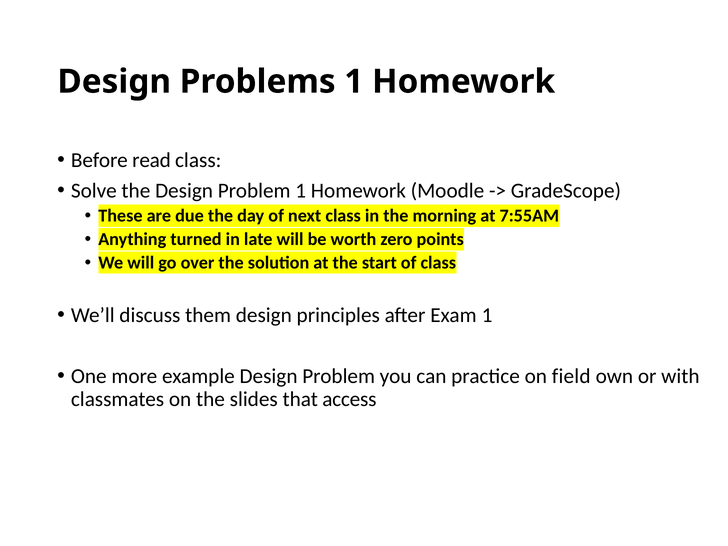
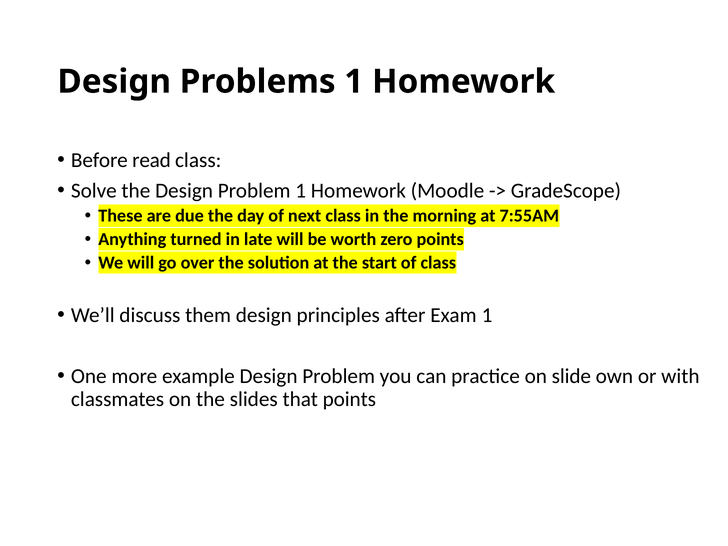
field: field -> slide (571, 376)
that access: access -> points (349, 399)
